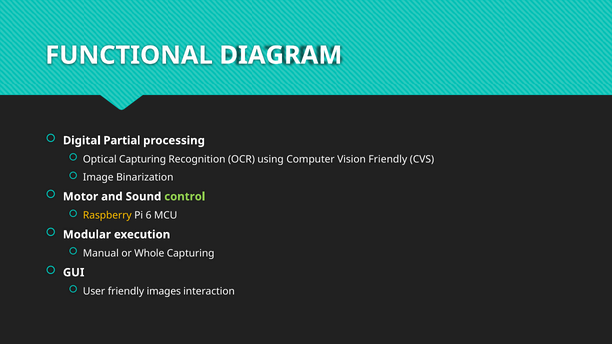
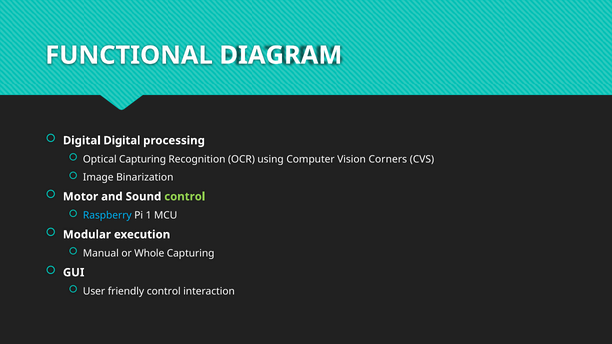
Digital Partial: Partial -> Digital (122, 141)
Vision Friendly: Friendly -> Corners (388, 159)
Raspberry colour: yellow -> light blue (107, 215)
6: 6 -> 1 (149, 215)
friendly images: images -> control (164, 291)
